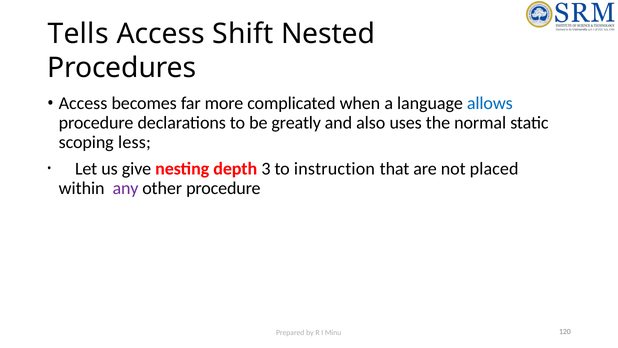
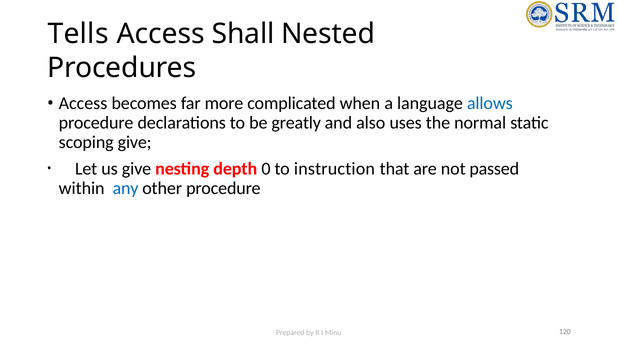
Shift: Shift -> Shall (243, 34)
scoping less: less -> give (135, 142)
3: 3 -> 0 (266, 169)
placed: placed -> passed (494, 169)
any colour: purple -> blue (126, 188)
